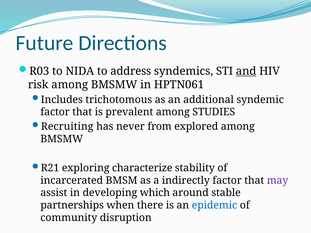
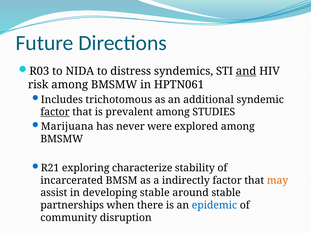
address: address -> distress (131, 71)
factor underline: none -> present (55, 112)
Recruiting: Recruiting -> Marijuana (67, 127)
from: from -> were (160, 127)
may colour: purple -> orange (278, 181)
developing which: which -> stable (155, 193)
